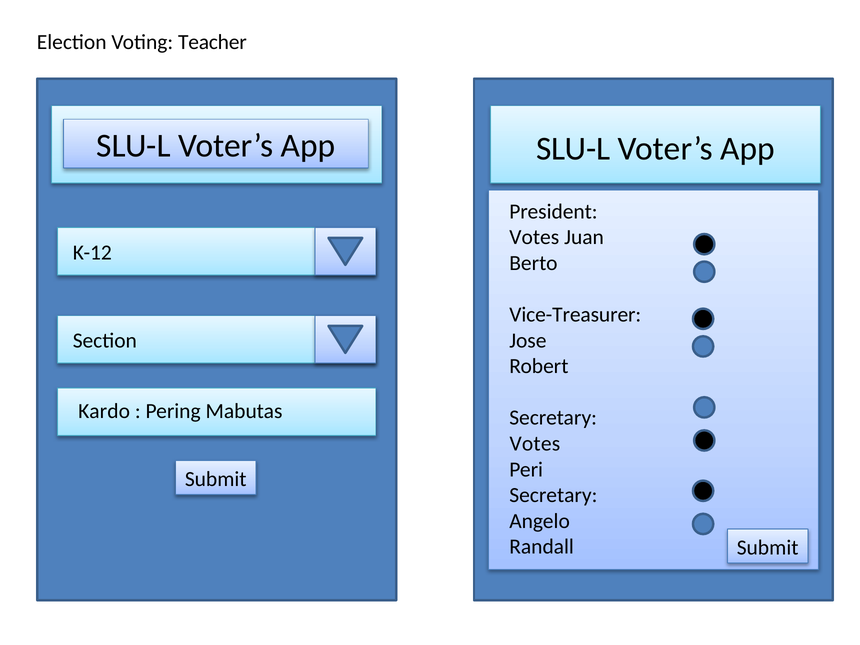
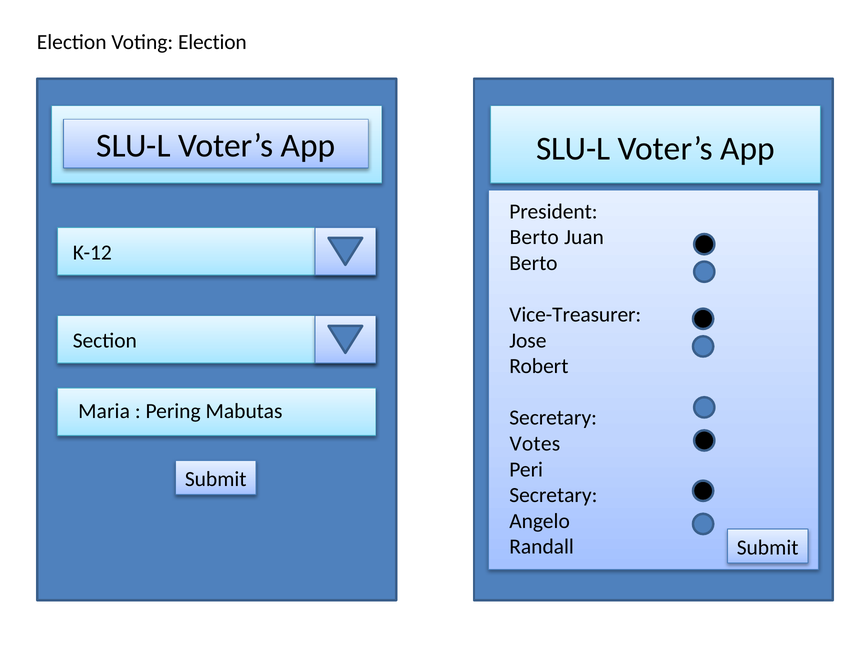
Voting Teacher: Teacher -> Election (212, 42)
Votes: Votes -> Berto (534, 237)
Kardo: Kardo -> Maria (104, 411)
